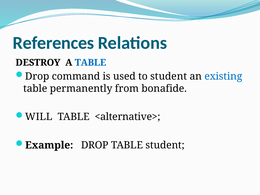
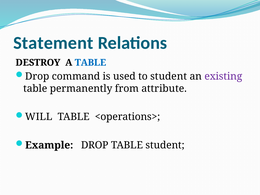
References: References -> Statement (53, 43)
existing colour: blue -> purple (223, 76)
bonafide: bonafide -> attribute (164, 89)
<alternative>: <alternative> -> <operations> (128, 117)
